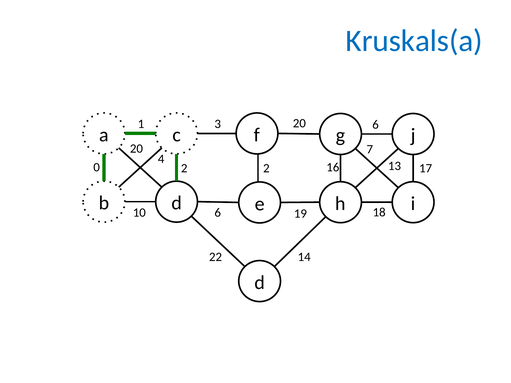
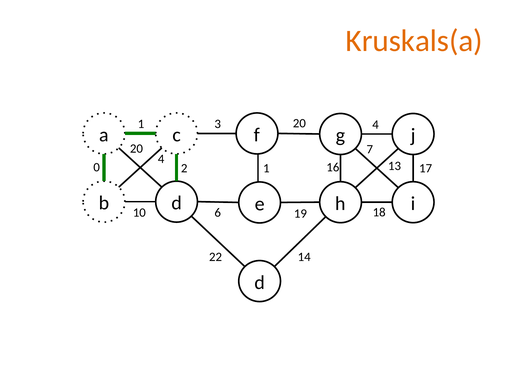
Kruskals(a colour: blue -> orange (414, 41)
6: 6 -> 4 (375, 125)
2 2: 2 -> 1 (266, 168)
